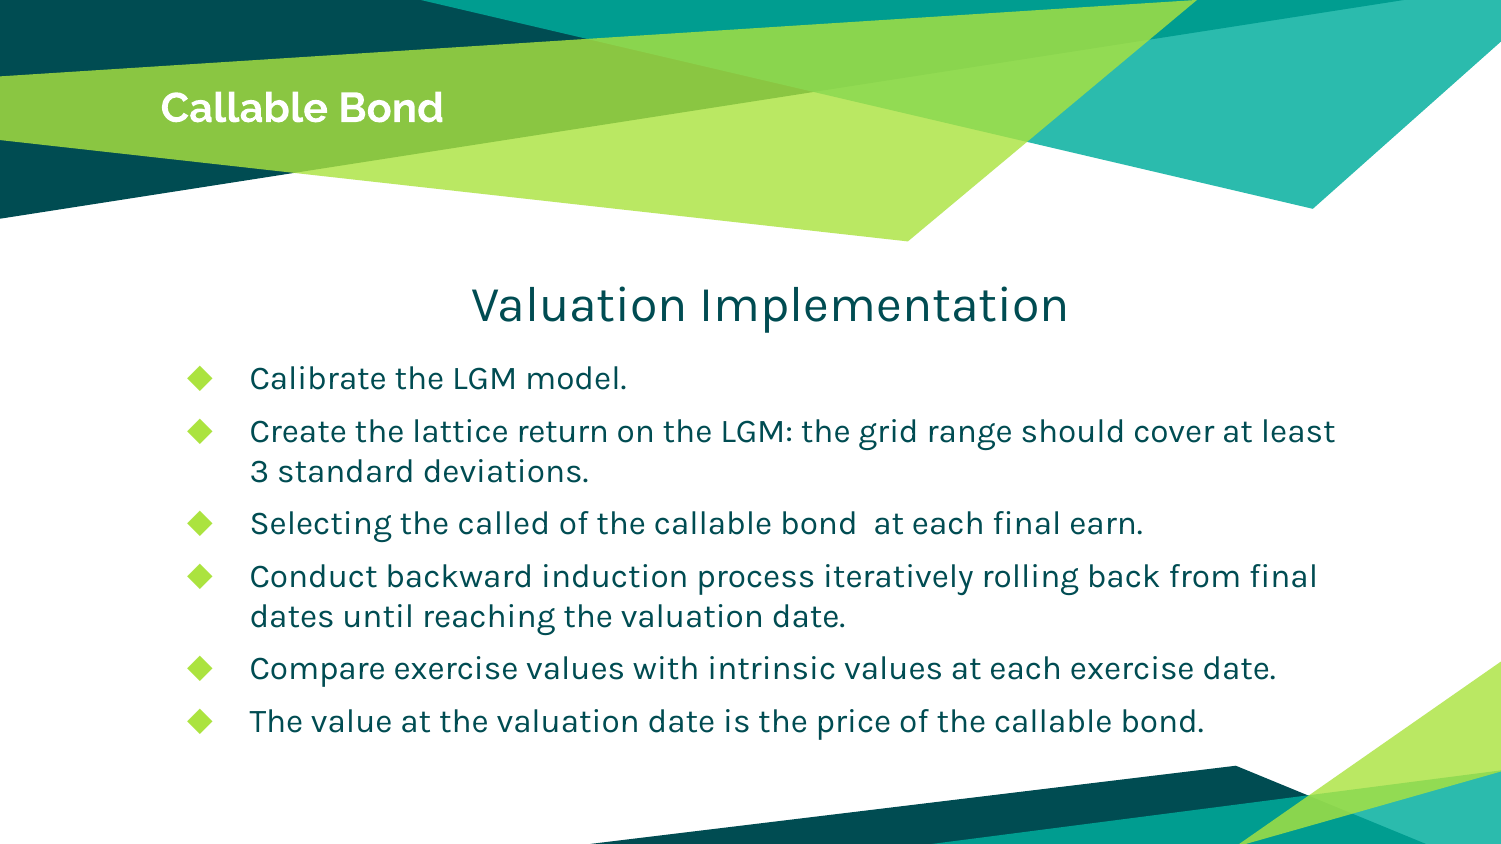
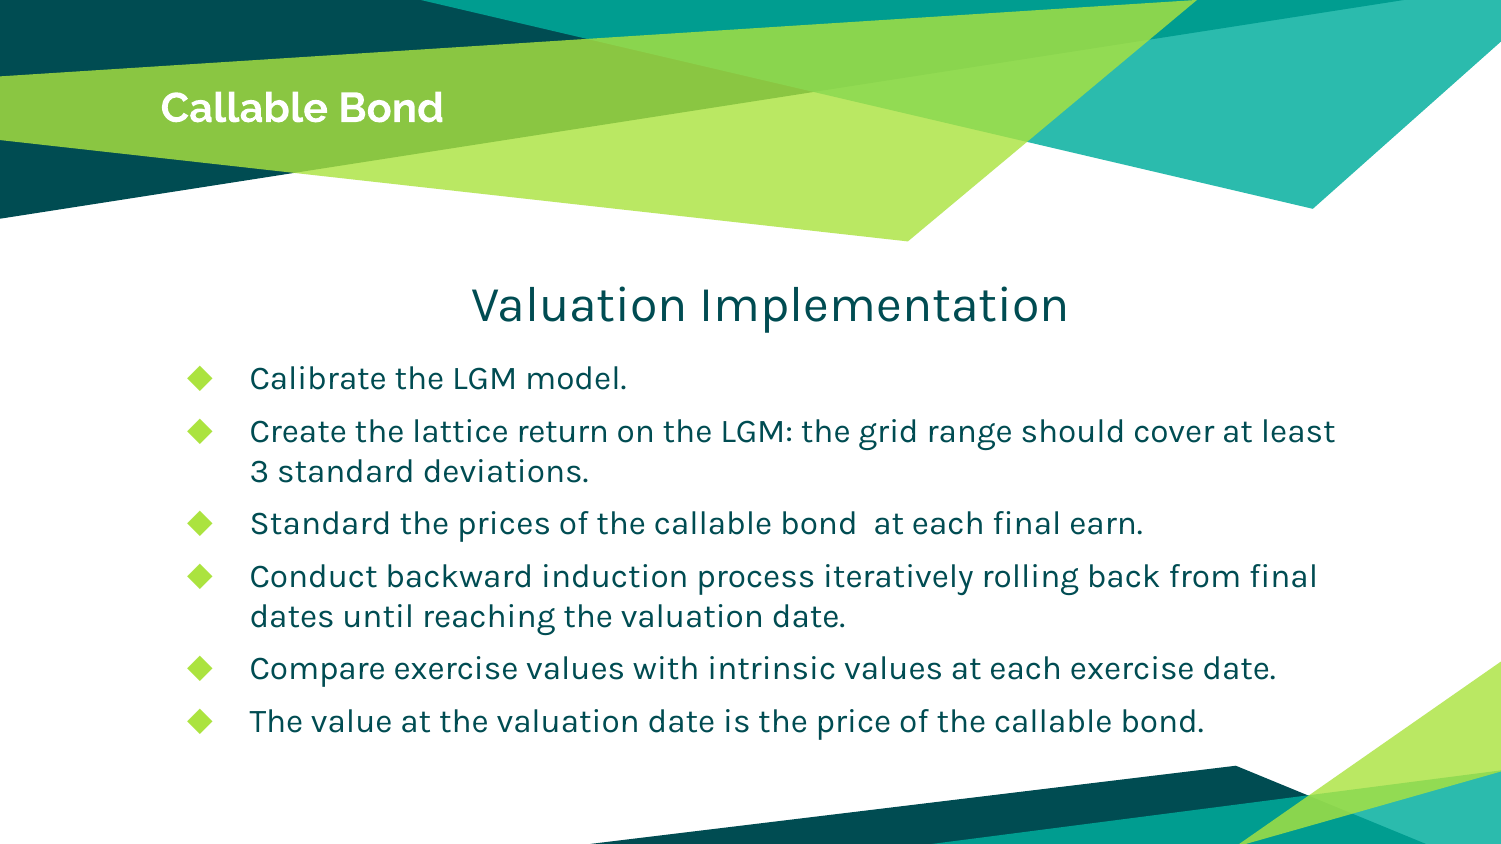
Selecting: Selecting -> Standard (321, 524)
called: called -> prices (504, 524)
